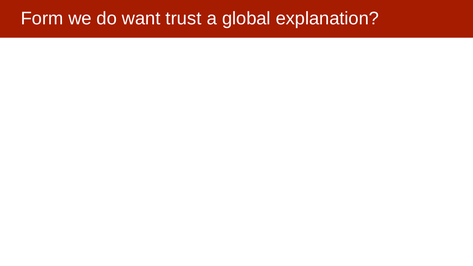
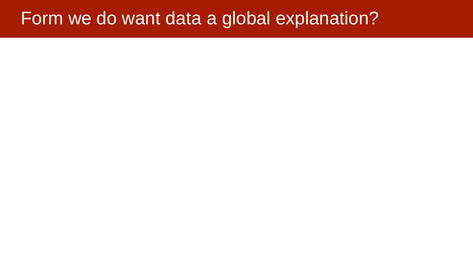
trust: trust -> data (184, 19)
